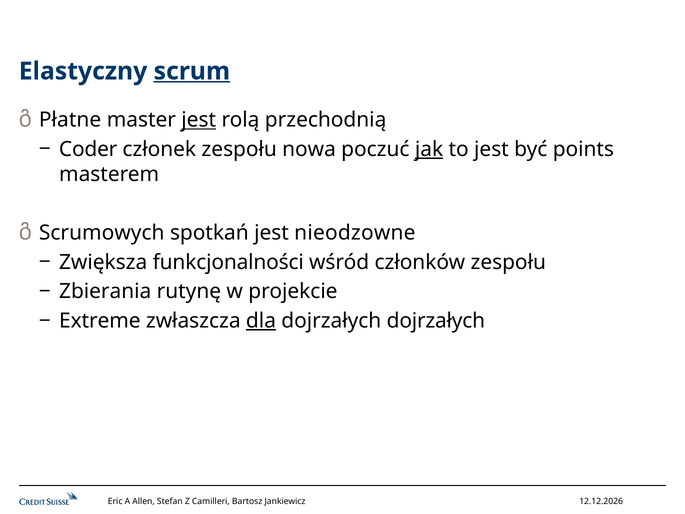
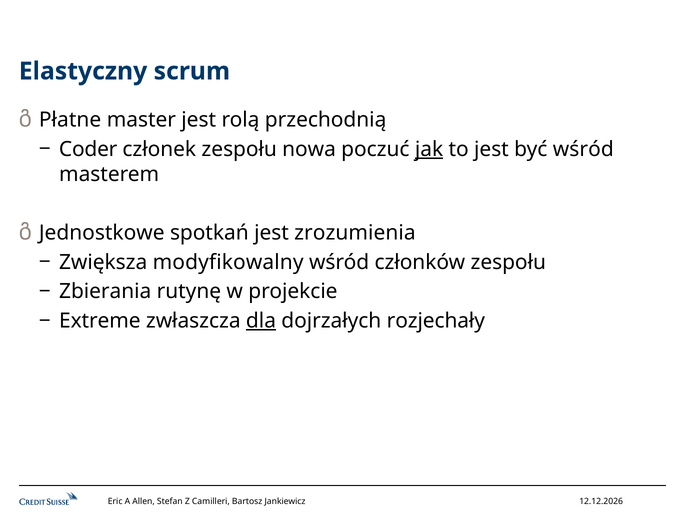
scrum underline: present -> none (192, 71)
jest underline: present -> none (199, 120)
być points: points -> wśród (583, 149)
Scrumowych: Scrumowych -> Jednostkowe (102, 233)
nieodzowne: nieodzowne -> zrozumienia (355, 233)
funkcjonalności: funkcjonalności -> modyfikowalny (228, 262)
dojrzałych dojrzałych: dojrzałych -> rozjechały (436, 321)
